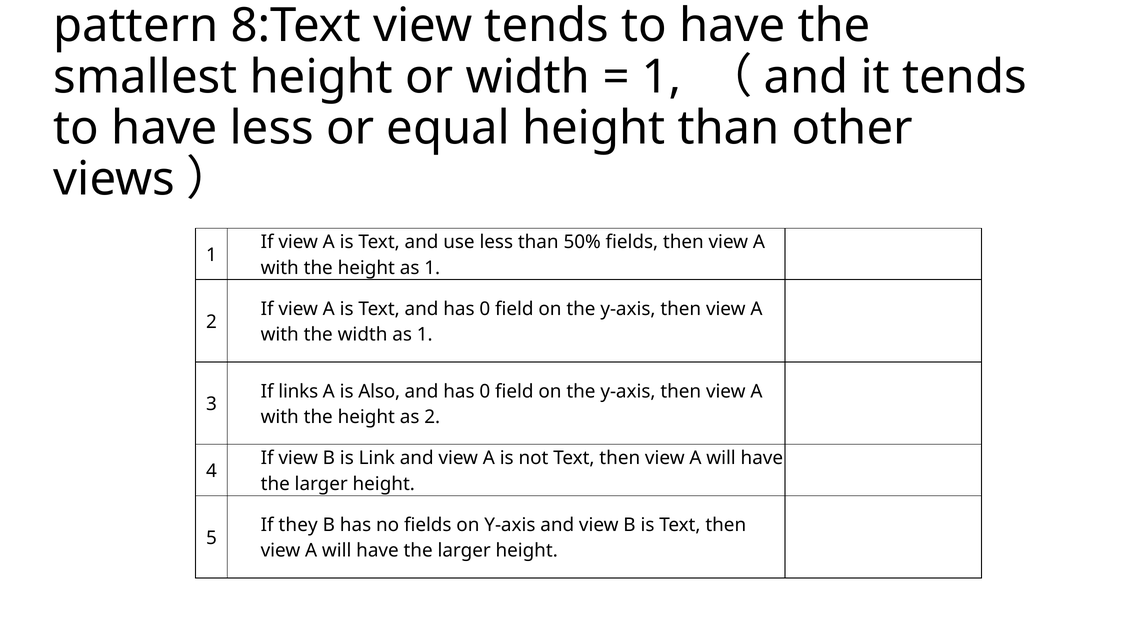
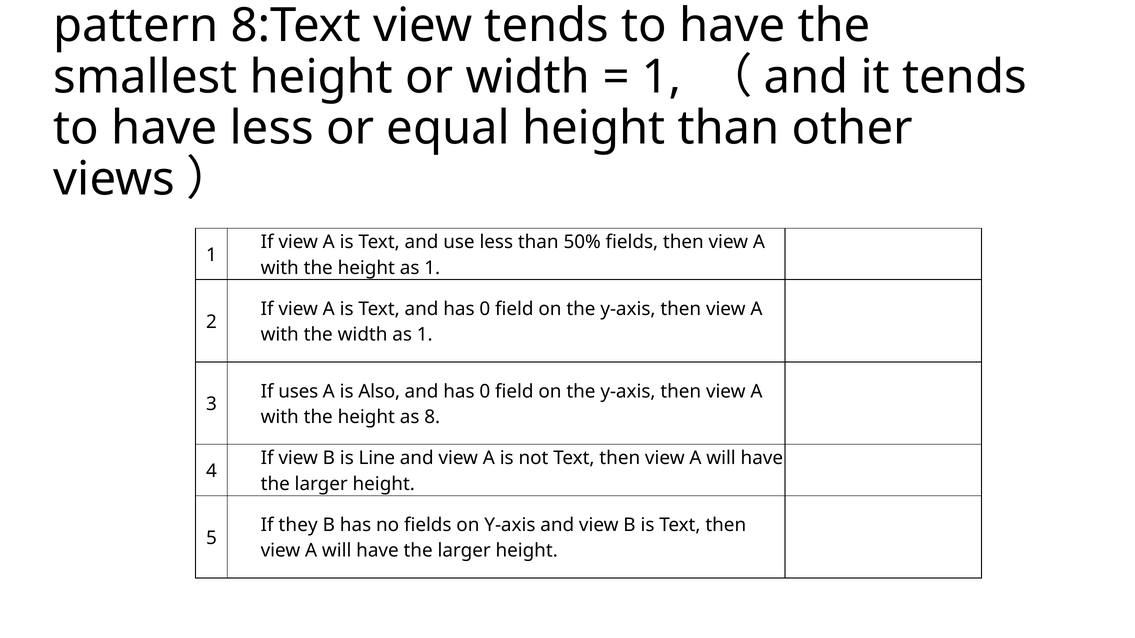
links: links -> uses (298, 392)
as 2: 2 -> 8 (432, 417)
Link: Link -> Line (377, 459)
